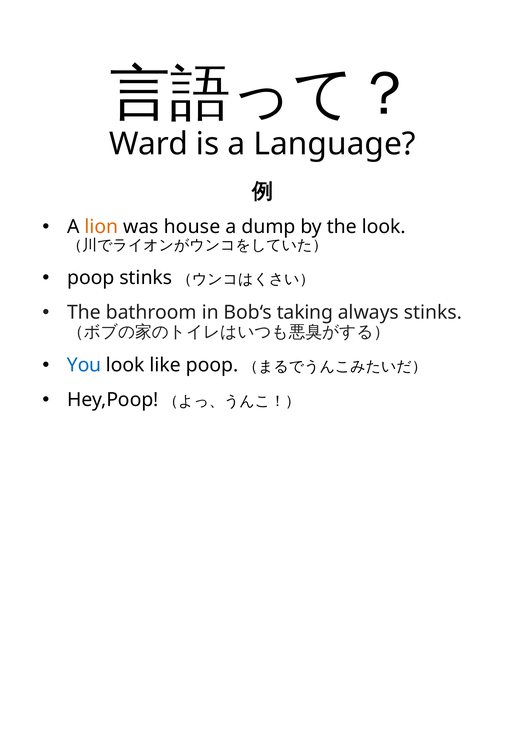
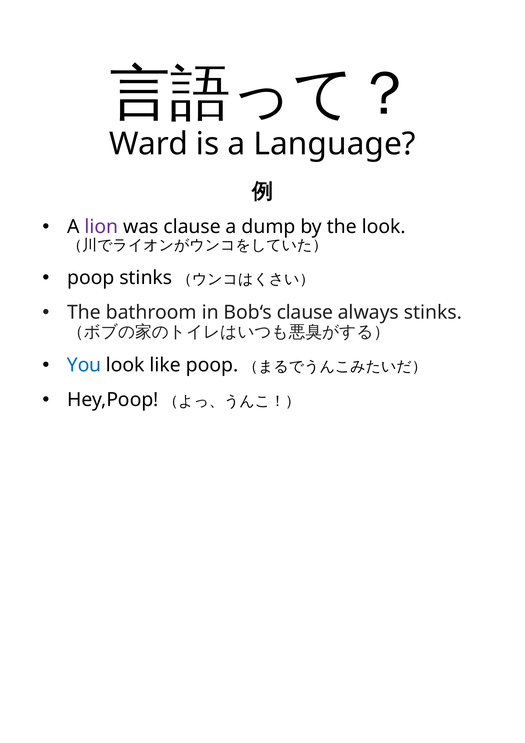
lion colour: orange -> purple (101, 227)
was house: house -> clause (192, 227)
Bob‘s taking: taking -> clause (305, 312)
